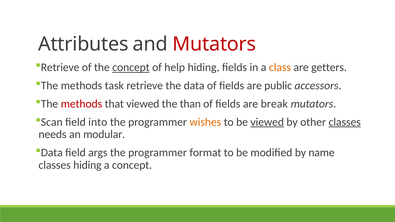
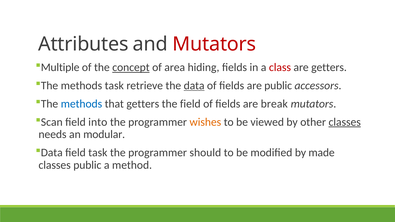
Retrieve: Retrieve -> Multiple (60, 67)
help: help -> area (175, 67)
class colour: orange -> red (280, 67)
data underline: none -> present (194, 86)
methods colour: red -> blue (81, 104)
that viewed: viewed -> getters (143, 104)
the than: than -> field (190, 104)
viewed underline: present -> none (267, 122)
field args: args -> task (98, 153)
format: format -> should (205, 153)
name: name -> made (322, 153)
classes hiding: hiding -> public (87, 165)
a concept: concept -> method (132, 165)
